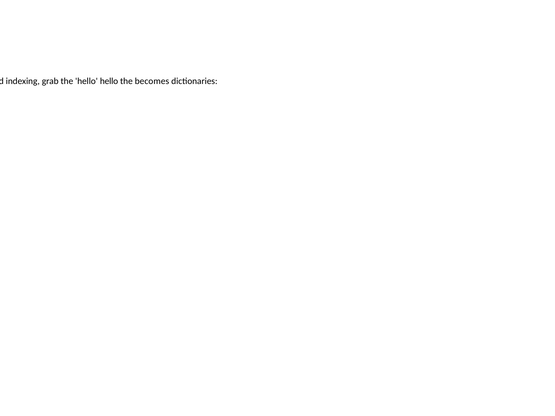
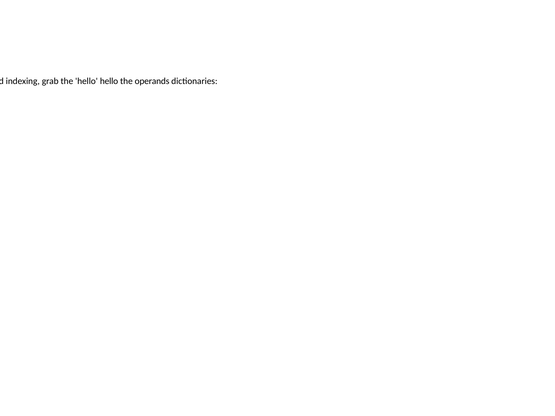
becomes: becomes -> operands (152, 81)
